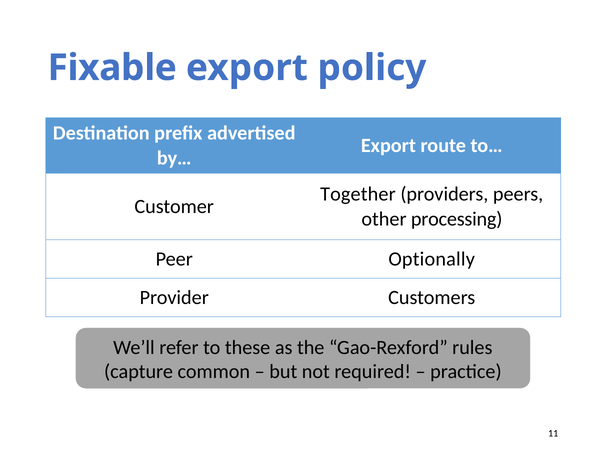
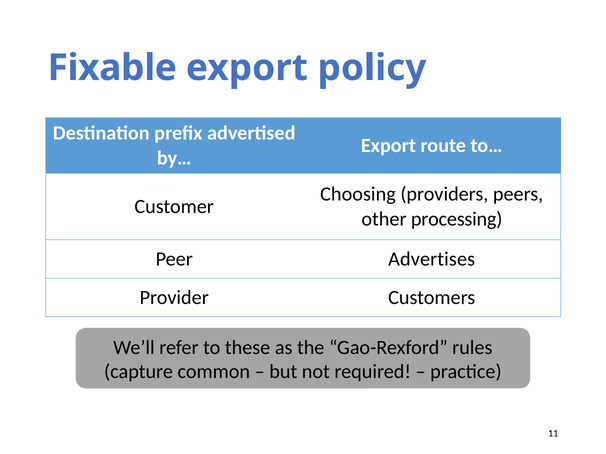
Together: Together -> Choosing (358, 195)
Optionally: Optionally -> Advertises (432, 260)
